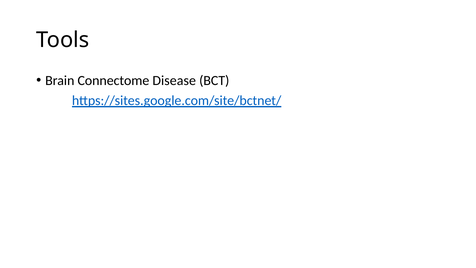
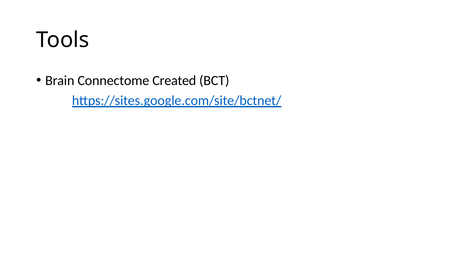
Disease: Disease -> Created (174, 80)
